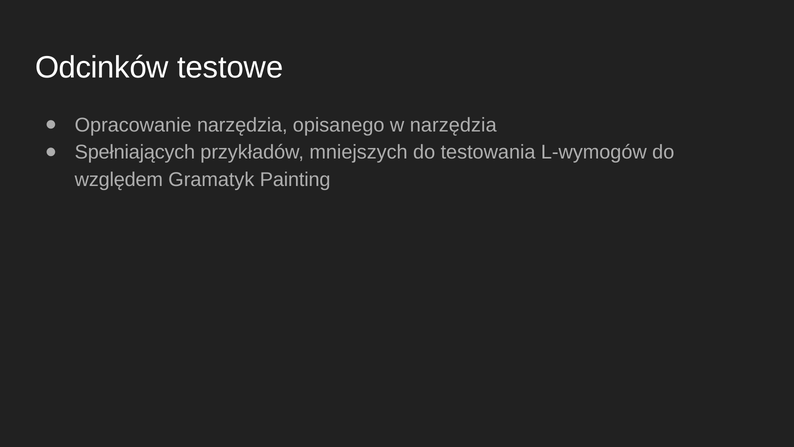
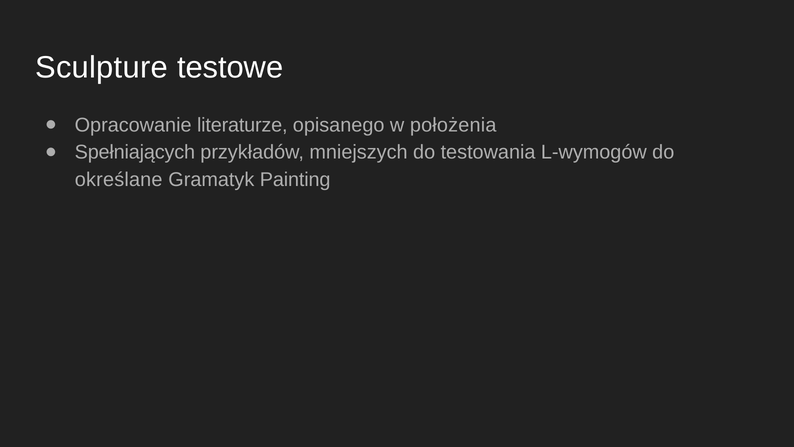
Odcinków: Odcinków -> Sculpture (102, 67)
Opracowanie narzędzia: narzędzia -> literaturze (242, 125)
w narzędzia: narzędzia -> położenia (453, 125)
względem: względem -> określane (119, 180)
